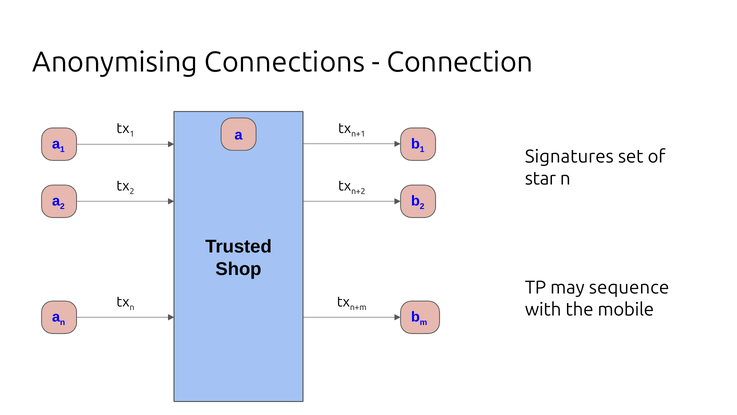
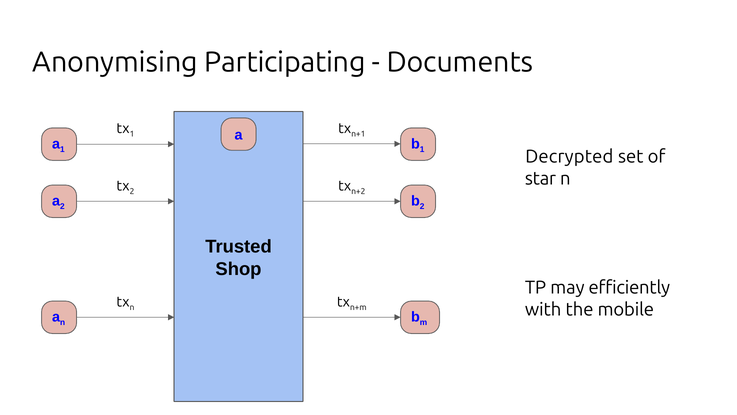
Connections: Connections -> Participating (285, 62)
Connection: Connection -> Documents (460, 62)
Signatures: Signatures -> Decrypted (569, 156)
sequence: sequence -> efficiently (629, 287)
